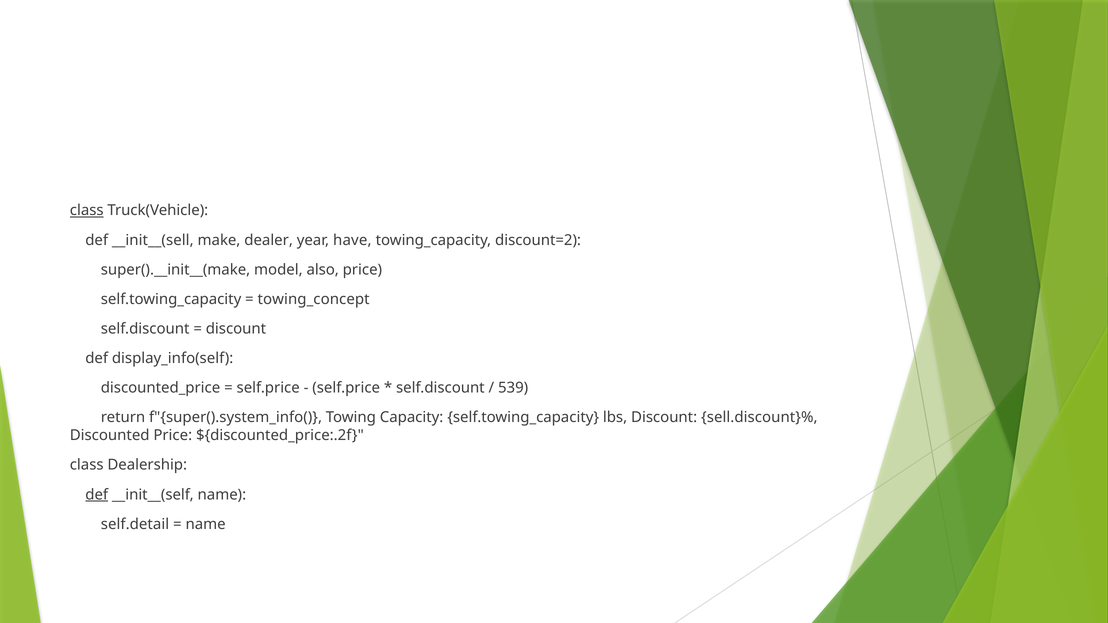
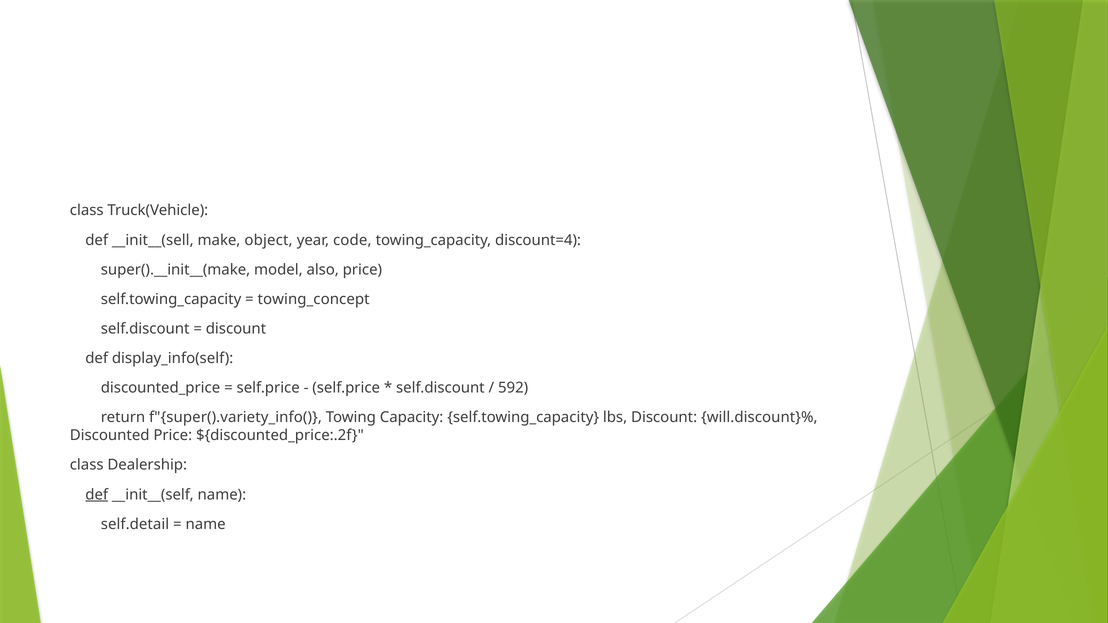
class underline: present -> none (87, 211)
dealer: dealer -> object (269, 240)
have: have -> code (352, 240)
discount=2: discount=2 -> discount=4 (538, 240)
539: 539 -> 592 (513, 388)
f"{super().system_info(: f"{super().system_info( -> f"{super().variety_info( (236, 418)
sell.discount}%: sell.discount}% -> will.discount}% (759, 418)
